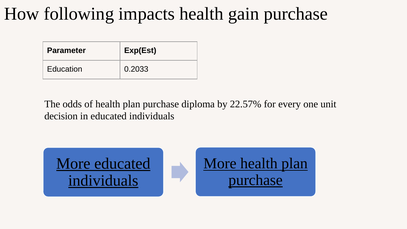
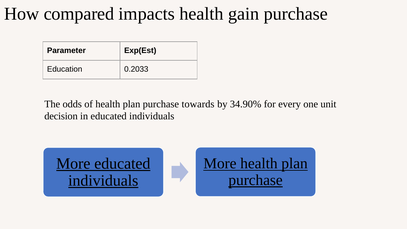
following: following -> compared (79, 14)
diploma: diploma -> towards (198, 104)
22.57%: 22.57% -> 34.90% (246, 104)
